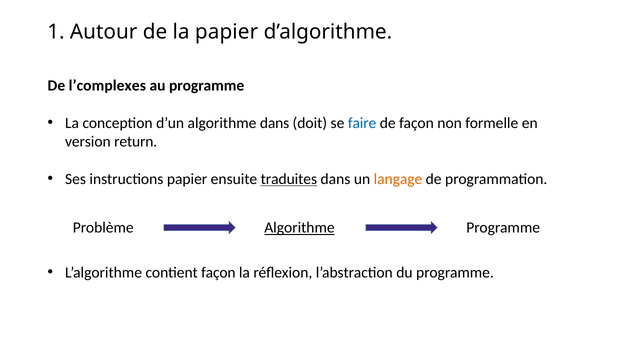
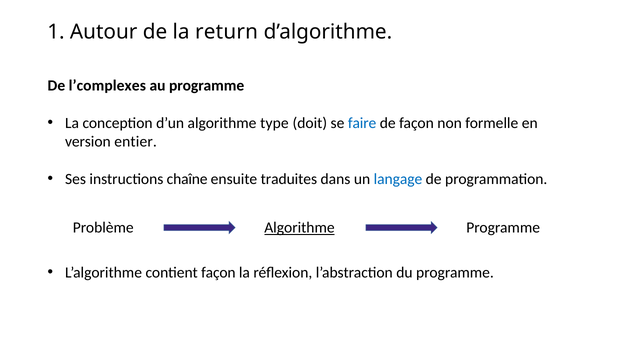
la papier: papier -> return (227, 32)
algorithme dans: dans -> type (274, 123)
return: return -> entier (136, 141)
instructions papier: papier -> chaîne (187, 179)
traduites underline: present -> none (289, 179)
langage colour: orange -> blue (398, 179)
